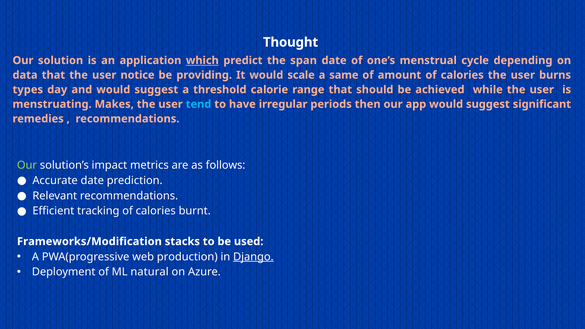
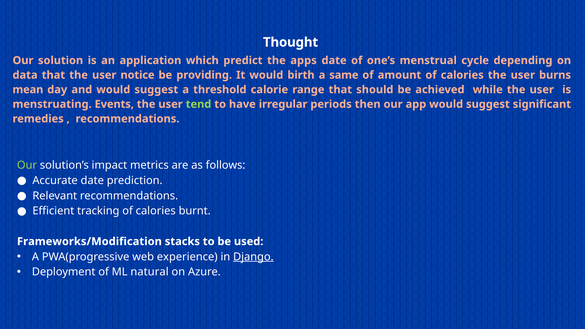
which underline: present -> none (202, 60)
span: span -> apps (304, 60)
scale: scale -> birth (301, 75)
types: types -> mean (28, 90)
Makes: Makes -> Events (114, 104)
tend colour: light blue -> light green (199, 104)
production: production -> experience (187, 257)
